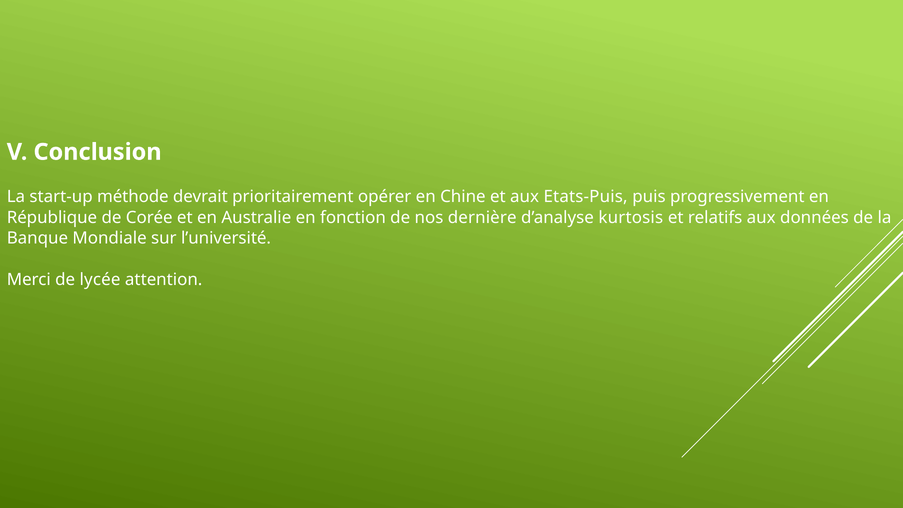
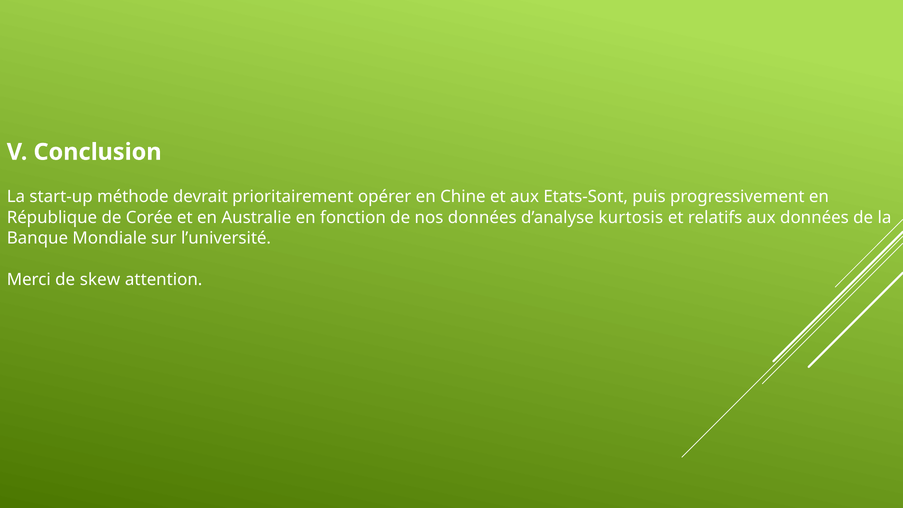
Etats-Puis: Etats-Puis -> Etats-Sont (586, 197)
nos dernière: dernière -> données (482, 217)
lycée: lycée -> skew (100, 280)
